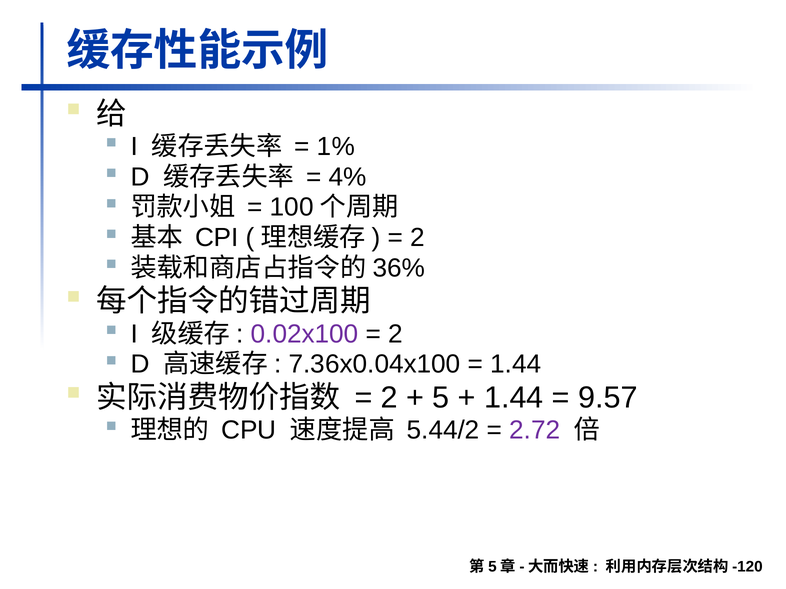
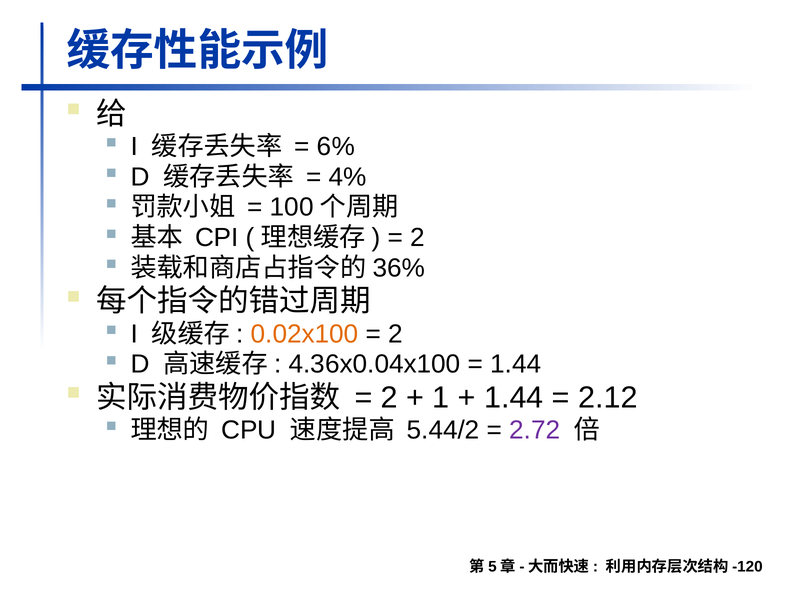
1%: 1% -> 6% (336, 147)
0.02x100 colour: purple -> orange (305, 334)
7.36x0.04x100: 7.36x0.04x100 -> 4.36x0.04x100 (375, 365)
5: 5 -> 1 (441, 398)
9.57: 9.57 -> 2.12 (608, 398)
